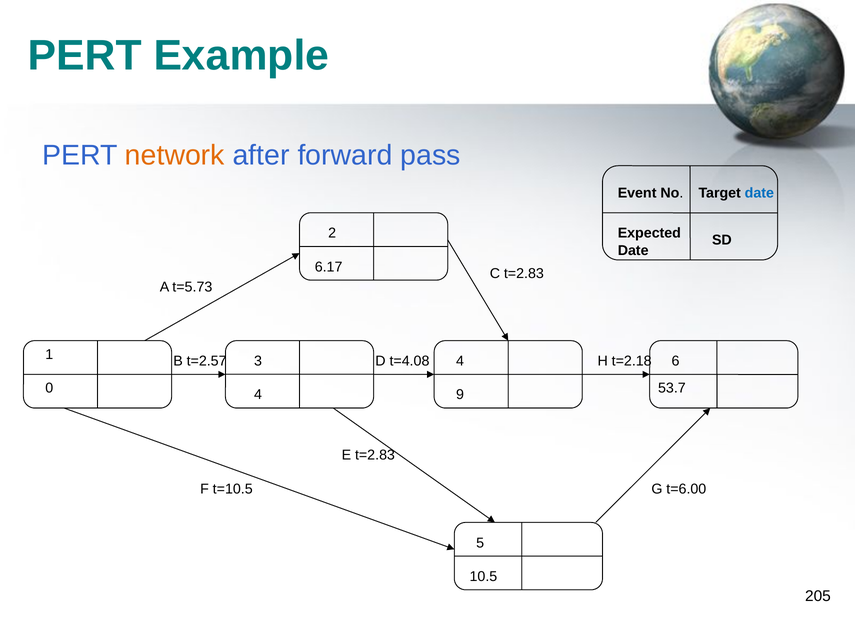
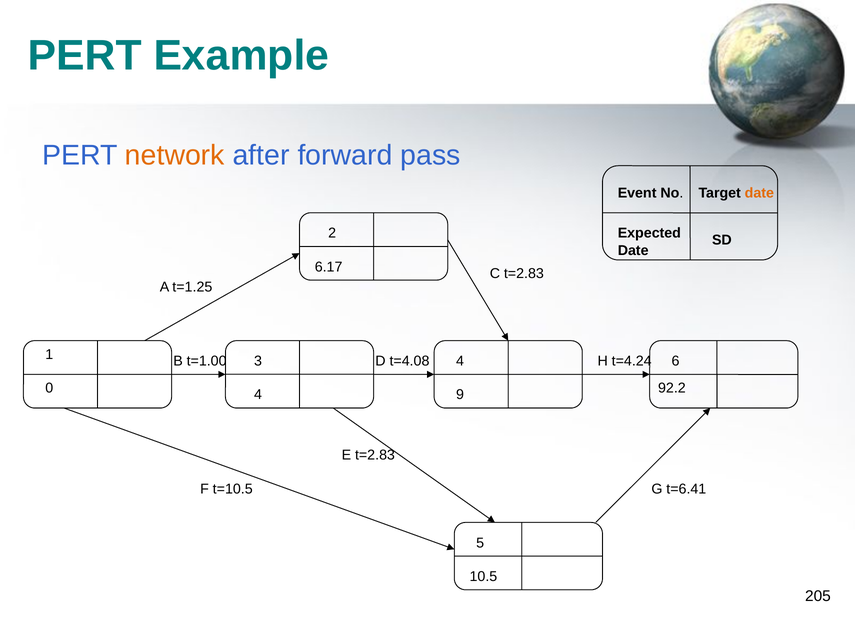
date colour: blue -> orange (759, 193)
t=5.73: t=5.73 -> t=1.25 (192, 287)
t=2.57: t=2.57 -> t=1.00 (207, 361)
t=2.18: t=2.18 -> t=4.24 (632, 361)
53.7: 53.7 -> 92.2 (672, 388)
t=6.00: t=6.00 -> t=6.41 (686, 489)
